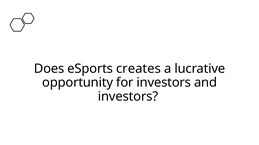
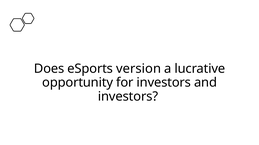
creates: creates -> version (139, 69)
